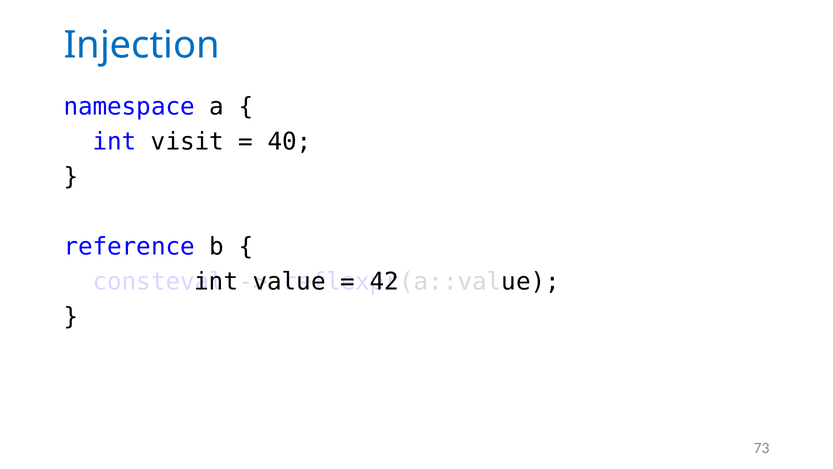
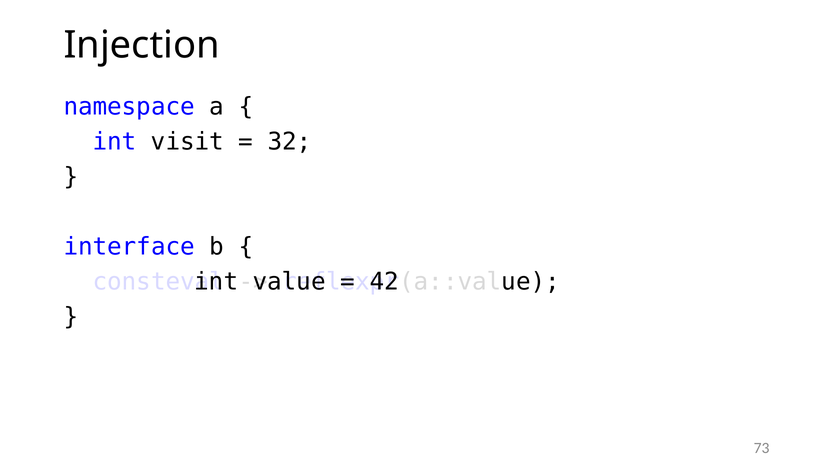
Injection colour: blue -> black (142, 45)
40: 40 -> 32 (290, 142)
reference: reference -> interface (129, 246)
